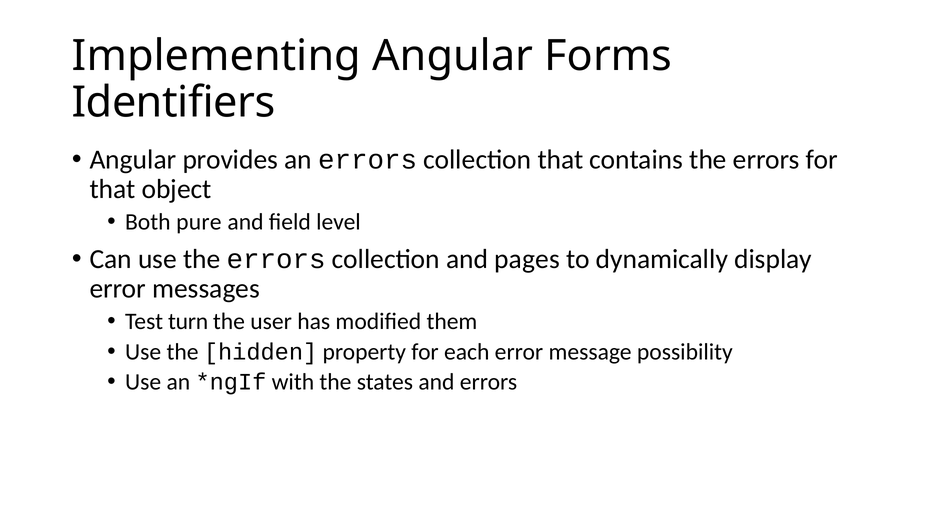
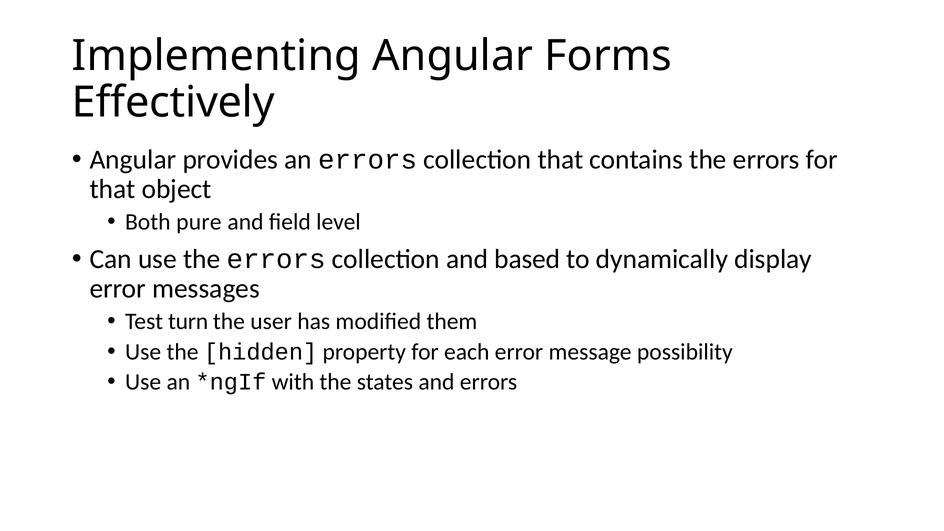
Identifiers: Identifiers -> Effectively (173, 103)
pages: pages -> based (527, 259)
